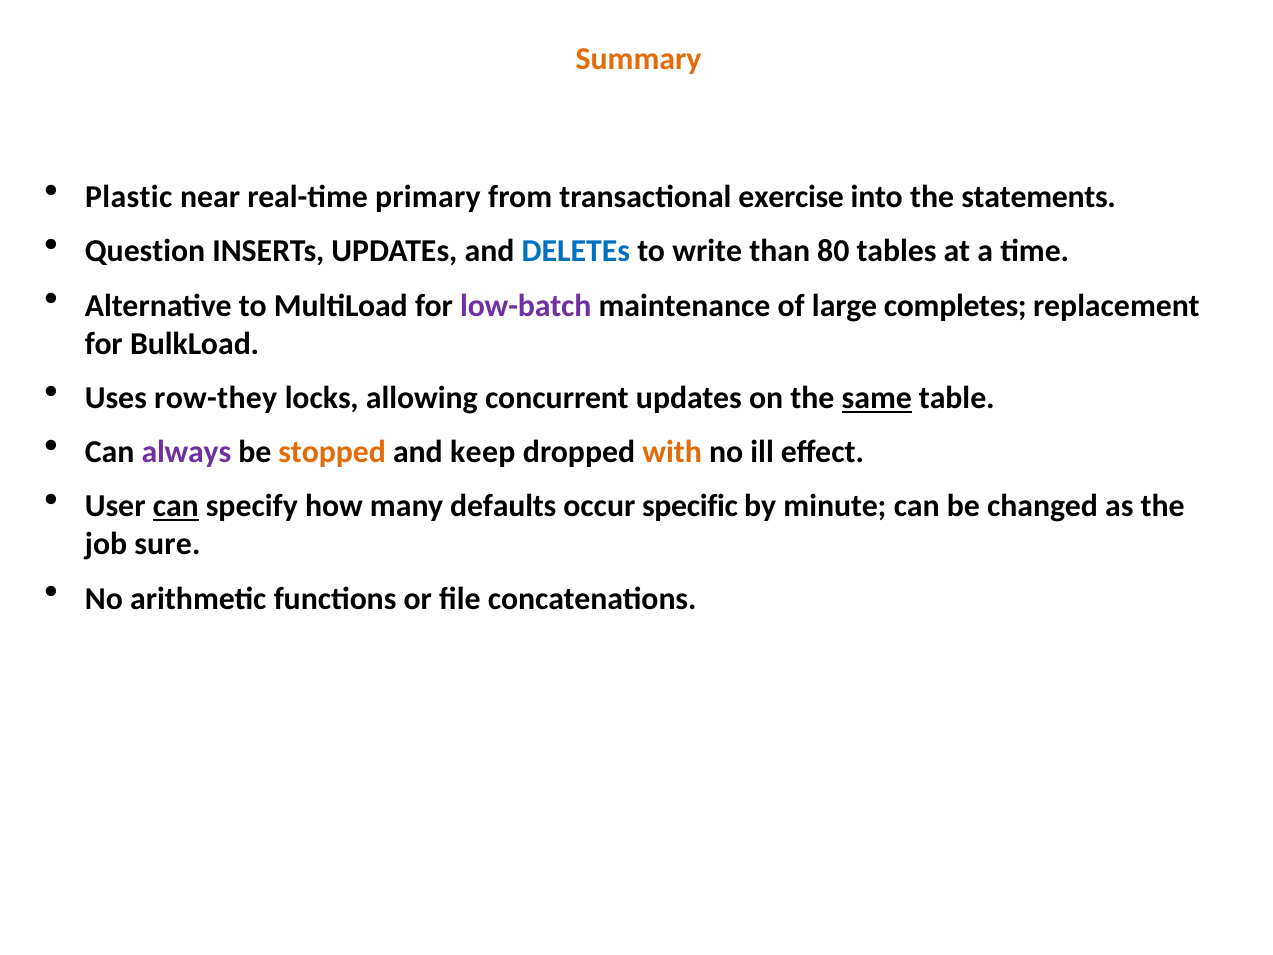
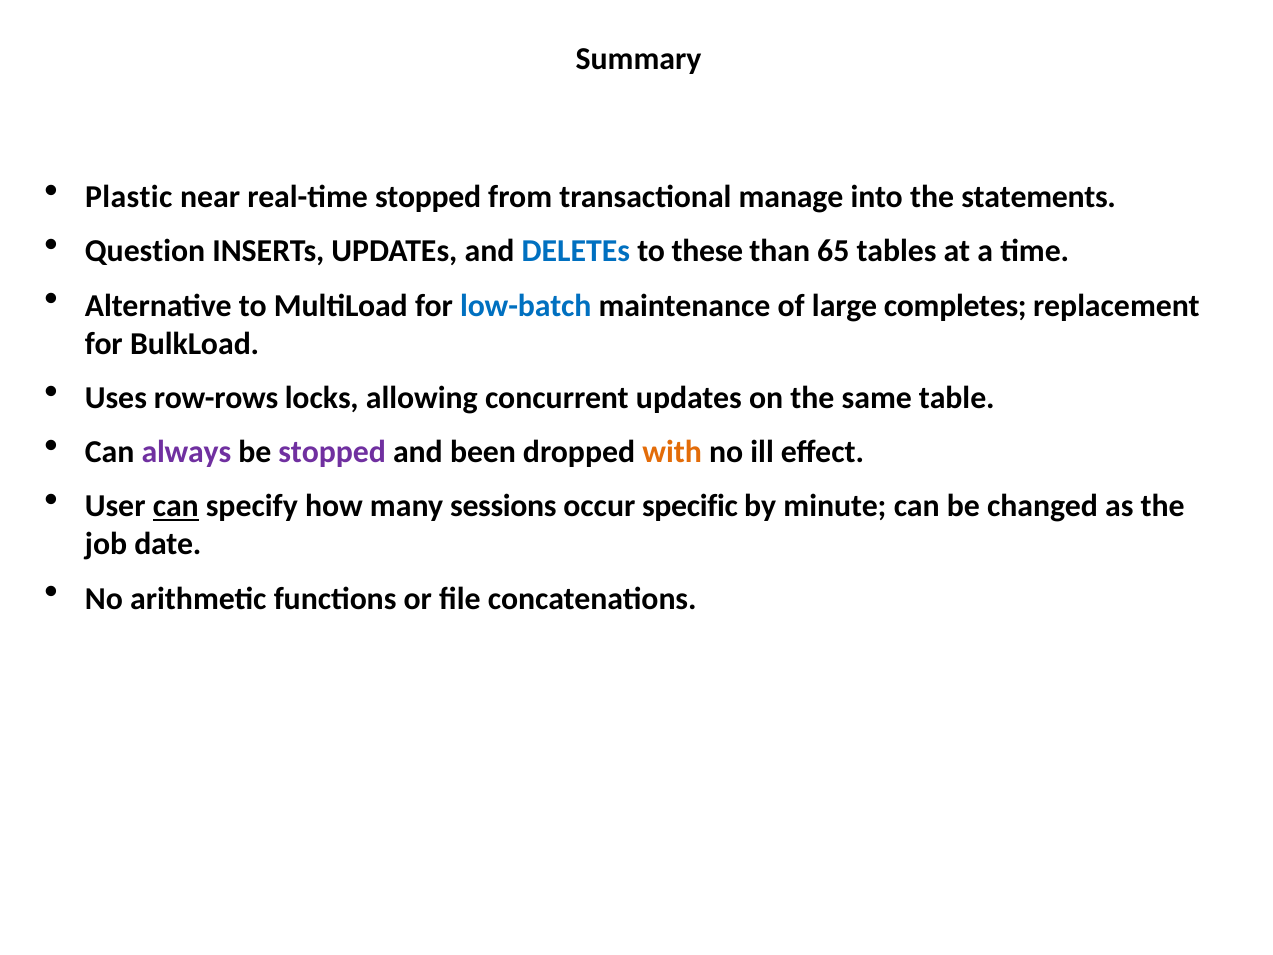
Summary colour: orange -> black (639, 59)
real-time primary: primary -> stopped (428, 197)
exercise: exercise -> manage (791, 197)
write: write -> these (707, 251)
80: 80 -> 65 (833, 251)
low-batch colour: purple -> blue (526, 306)
row-they: row-they -> row-rows (216, 398)
same underline: present -> none (877, 398)
stopped colour: orange -> purple (332, 452)
keep: keep -> been (483, 452)
defaults: defaults -> sessions (503, 506)
sure: sure -> date (168, 544)
